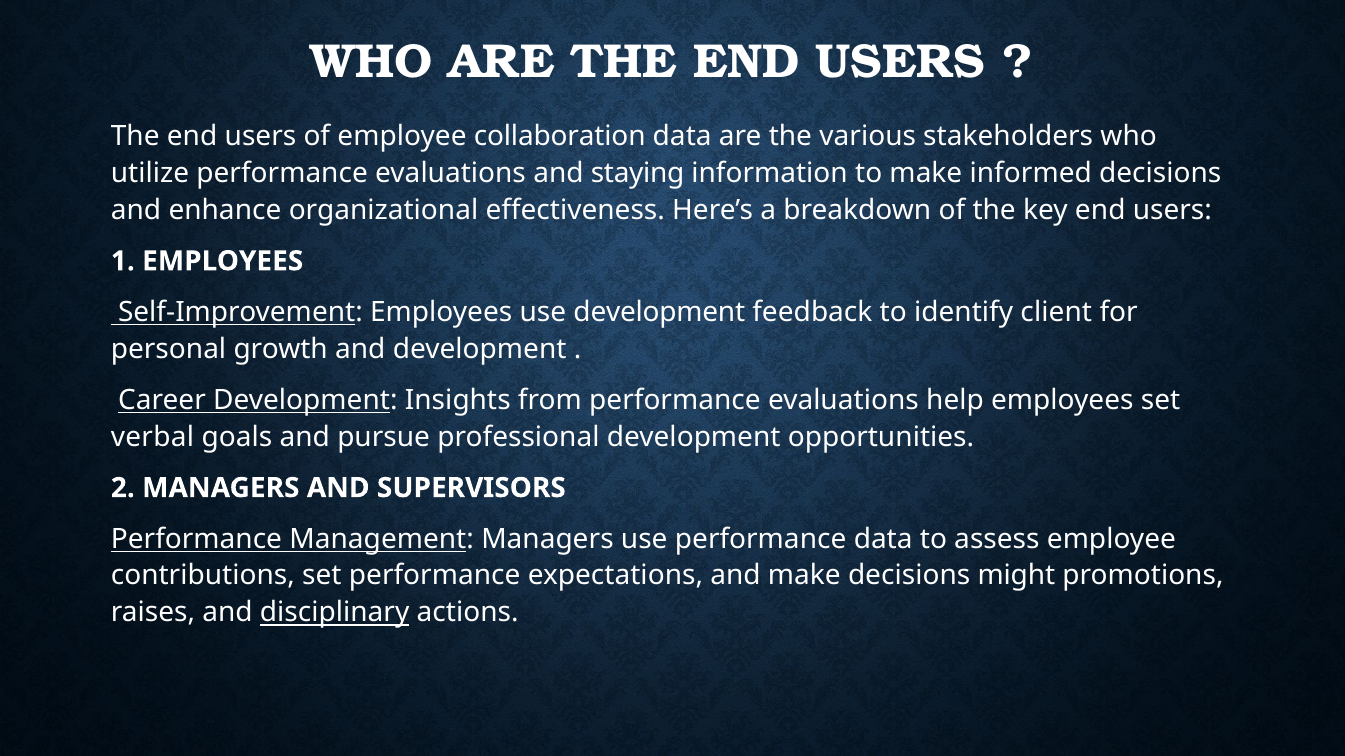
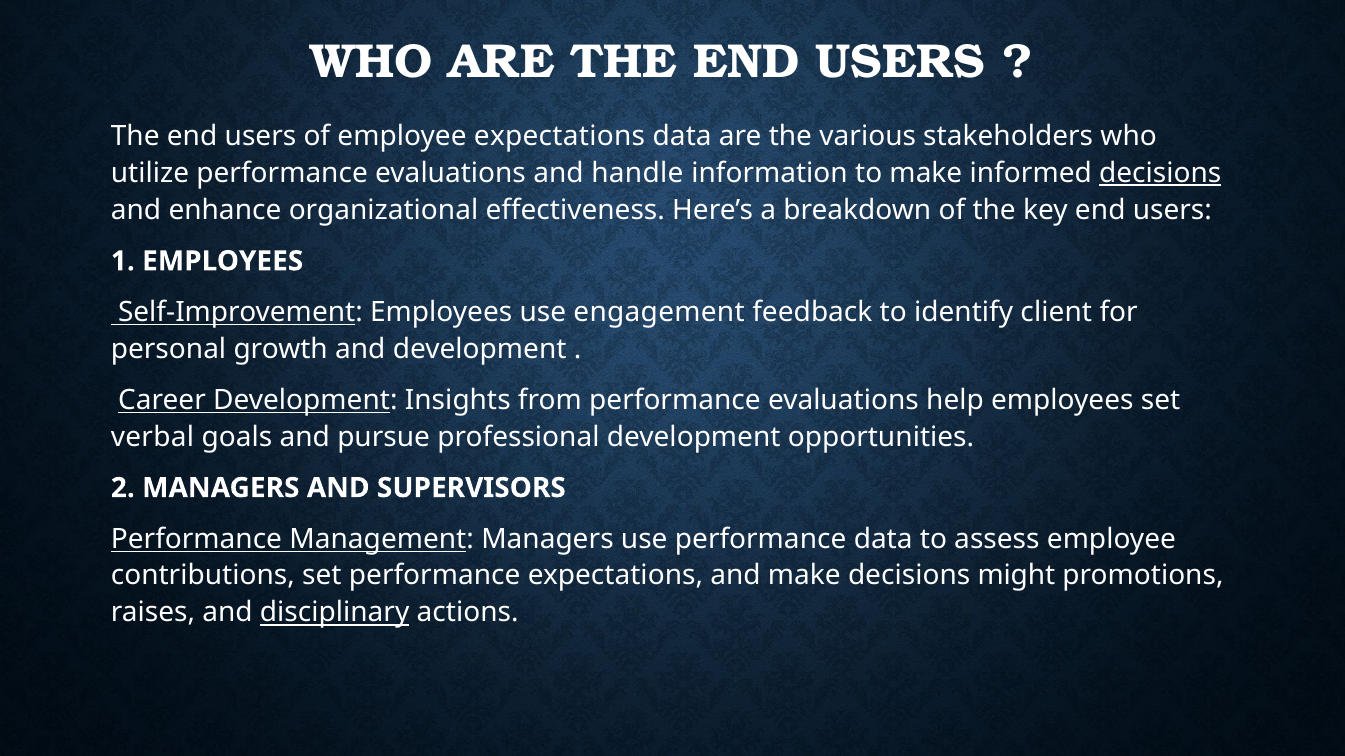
employee collaboration: collaboration -> expectations (560, 136)
staying: staying -> handle (637, 173)
decisions underline: none -> present (1160, 173)
use development: development -> engagement (659, 312)
